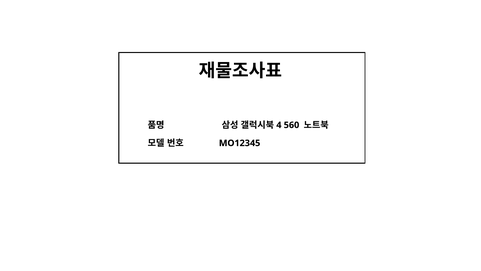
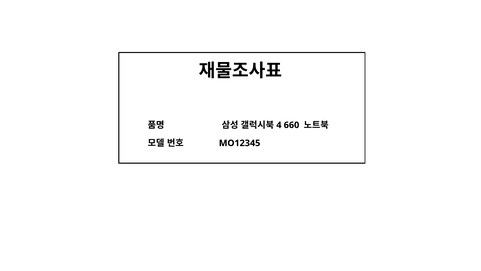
560: 560 -> 660 (291, 125)
